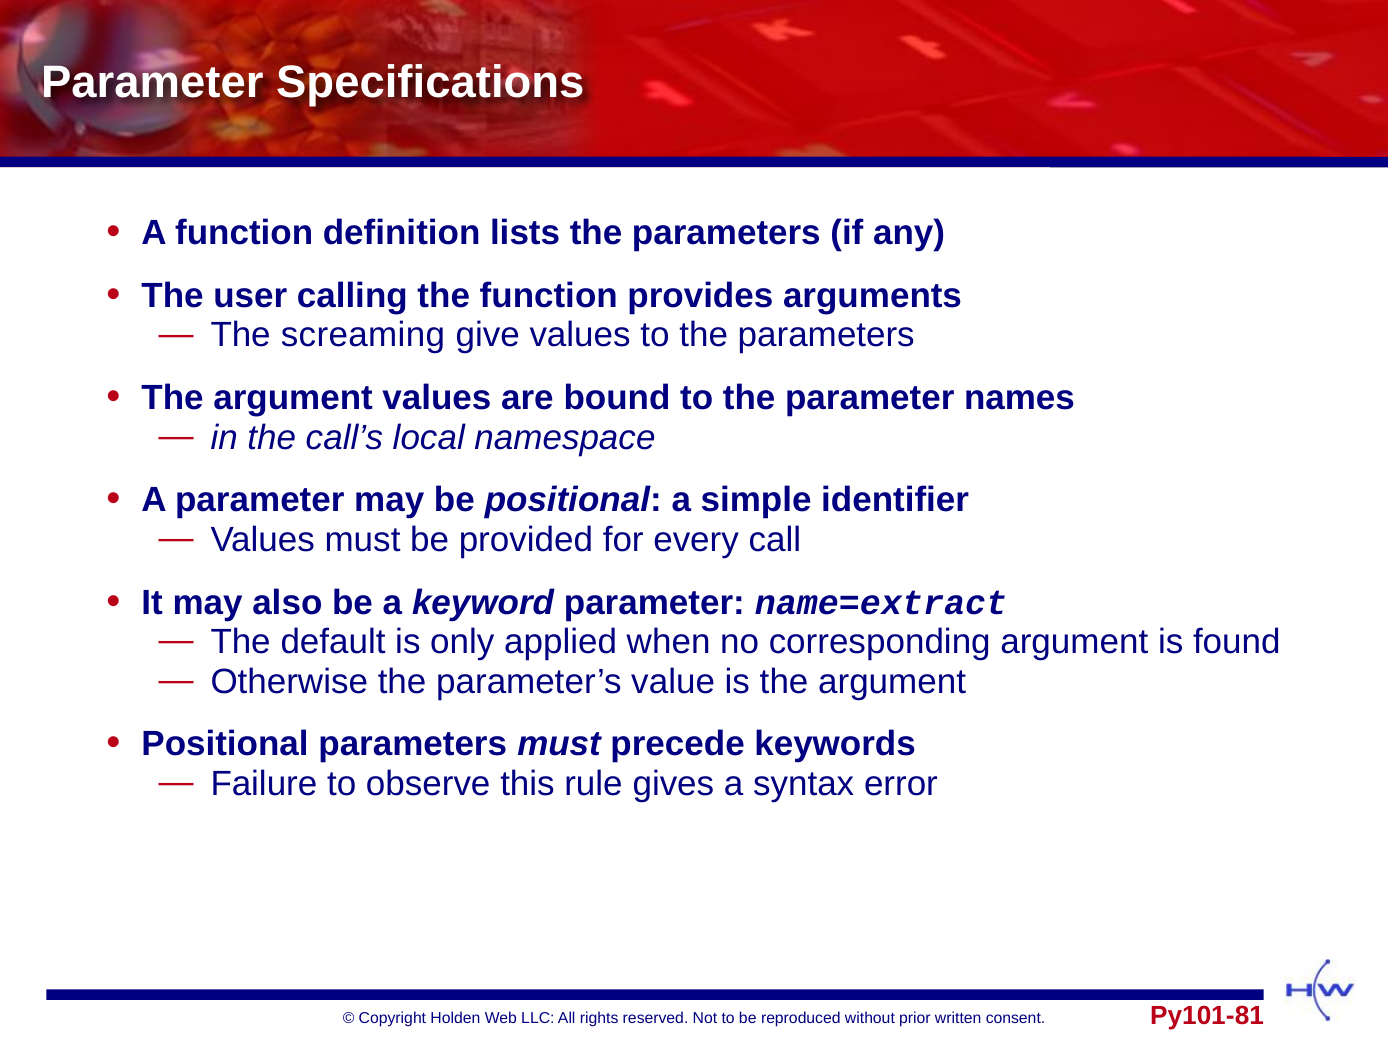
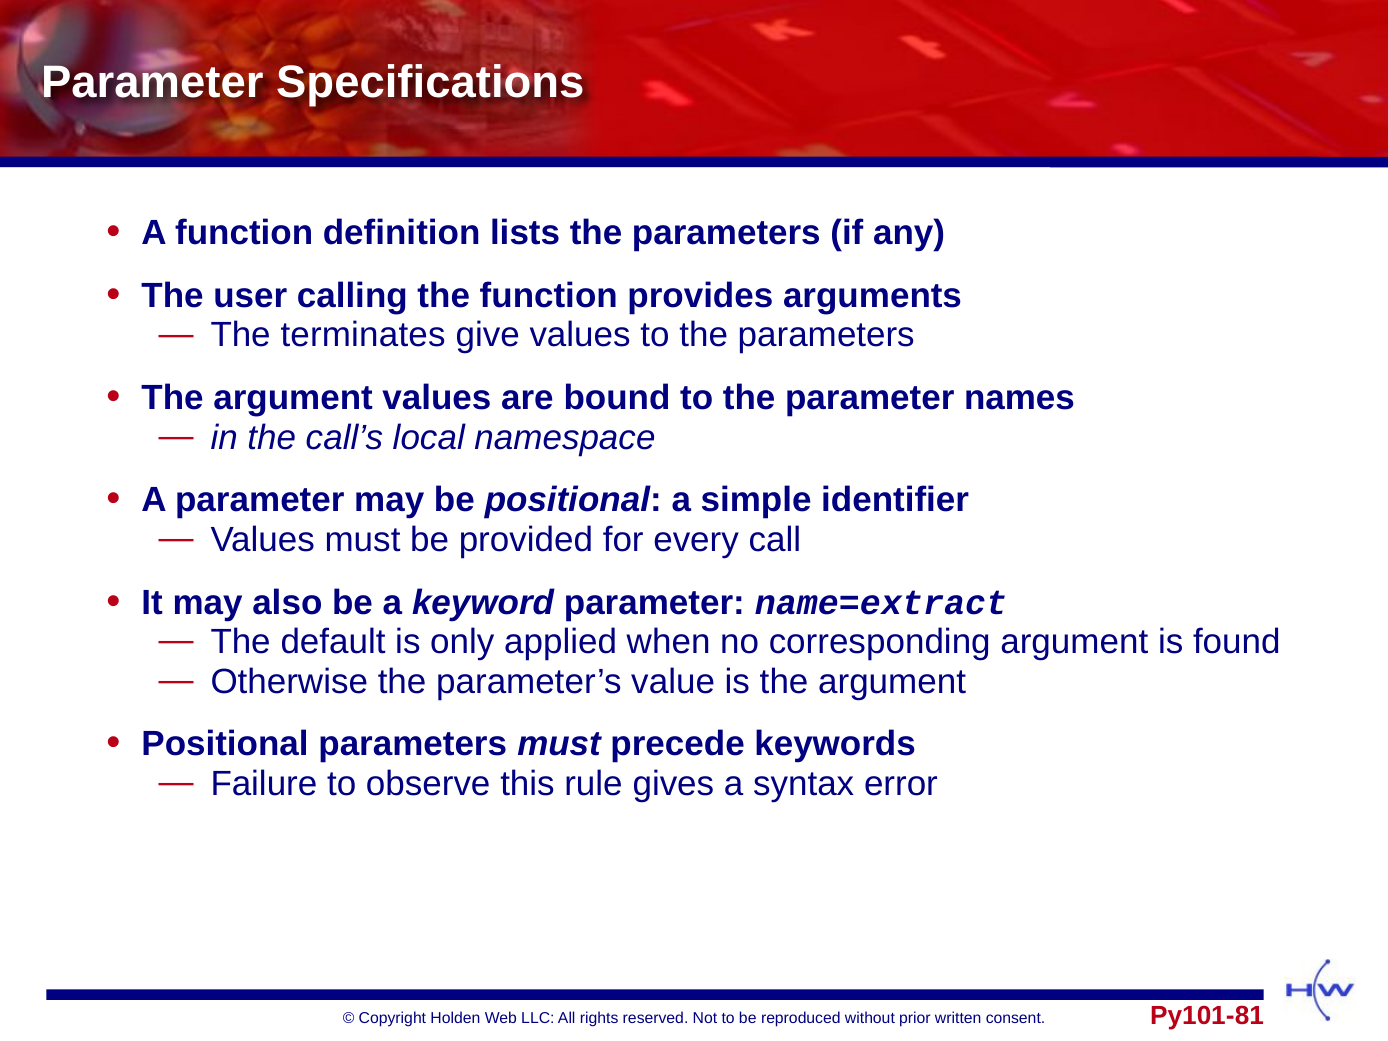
screaming: screaming -> terminates (363, 335)
